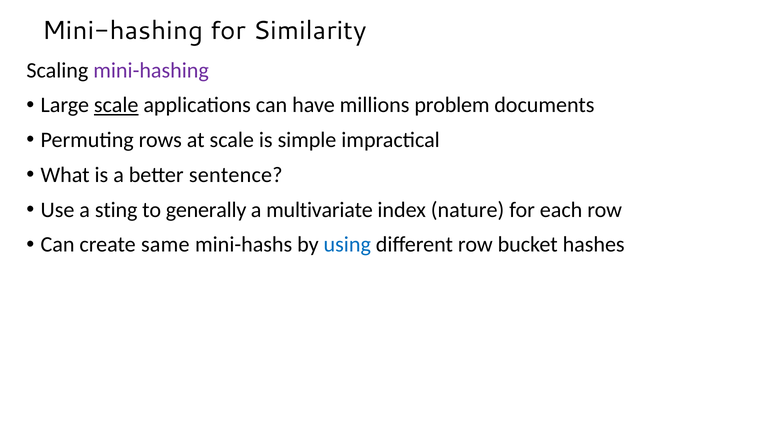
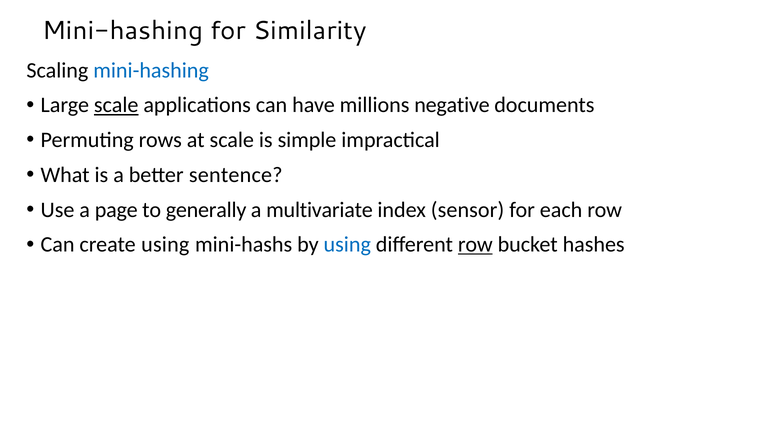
mini-hashing colour: purple -> blue (151, 70)
problem: problem -> negative (452, 105)
sting: sting -> page (116, 210)
nature: nature -> sensor (468, 210)
create same: same -> using (165, 245)
row underline: none -> present (475, 245)
